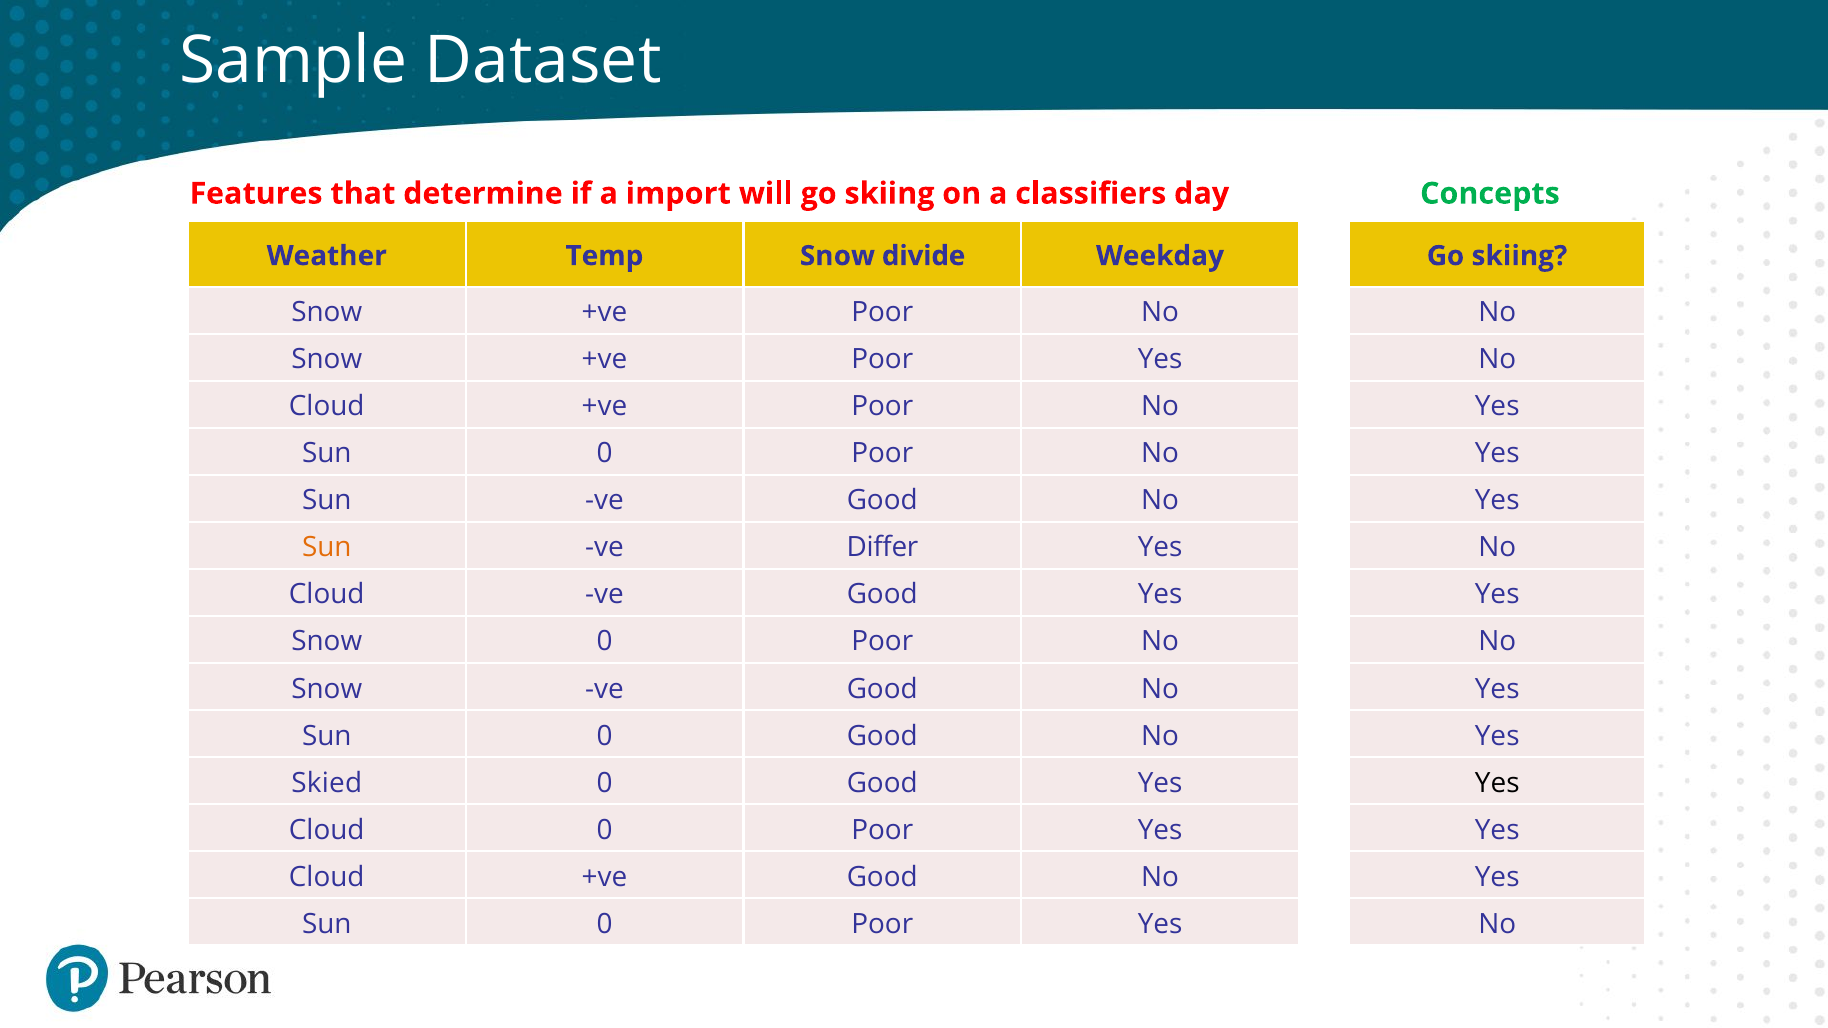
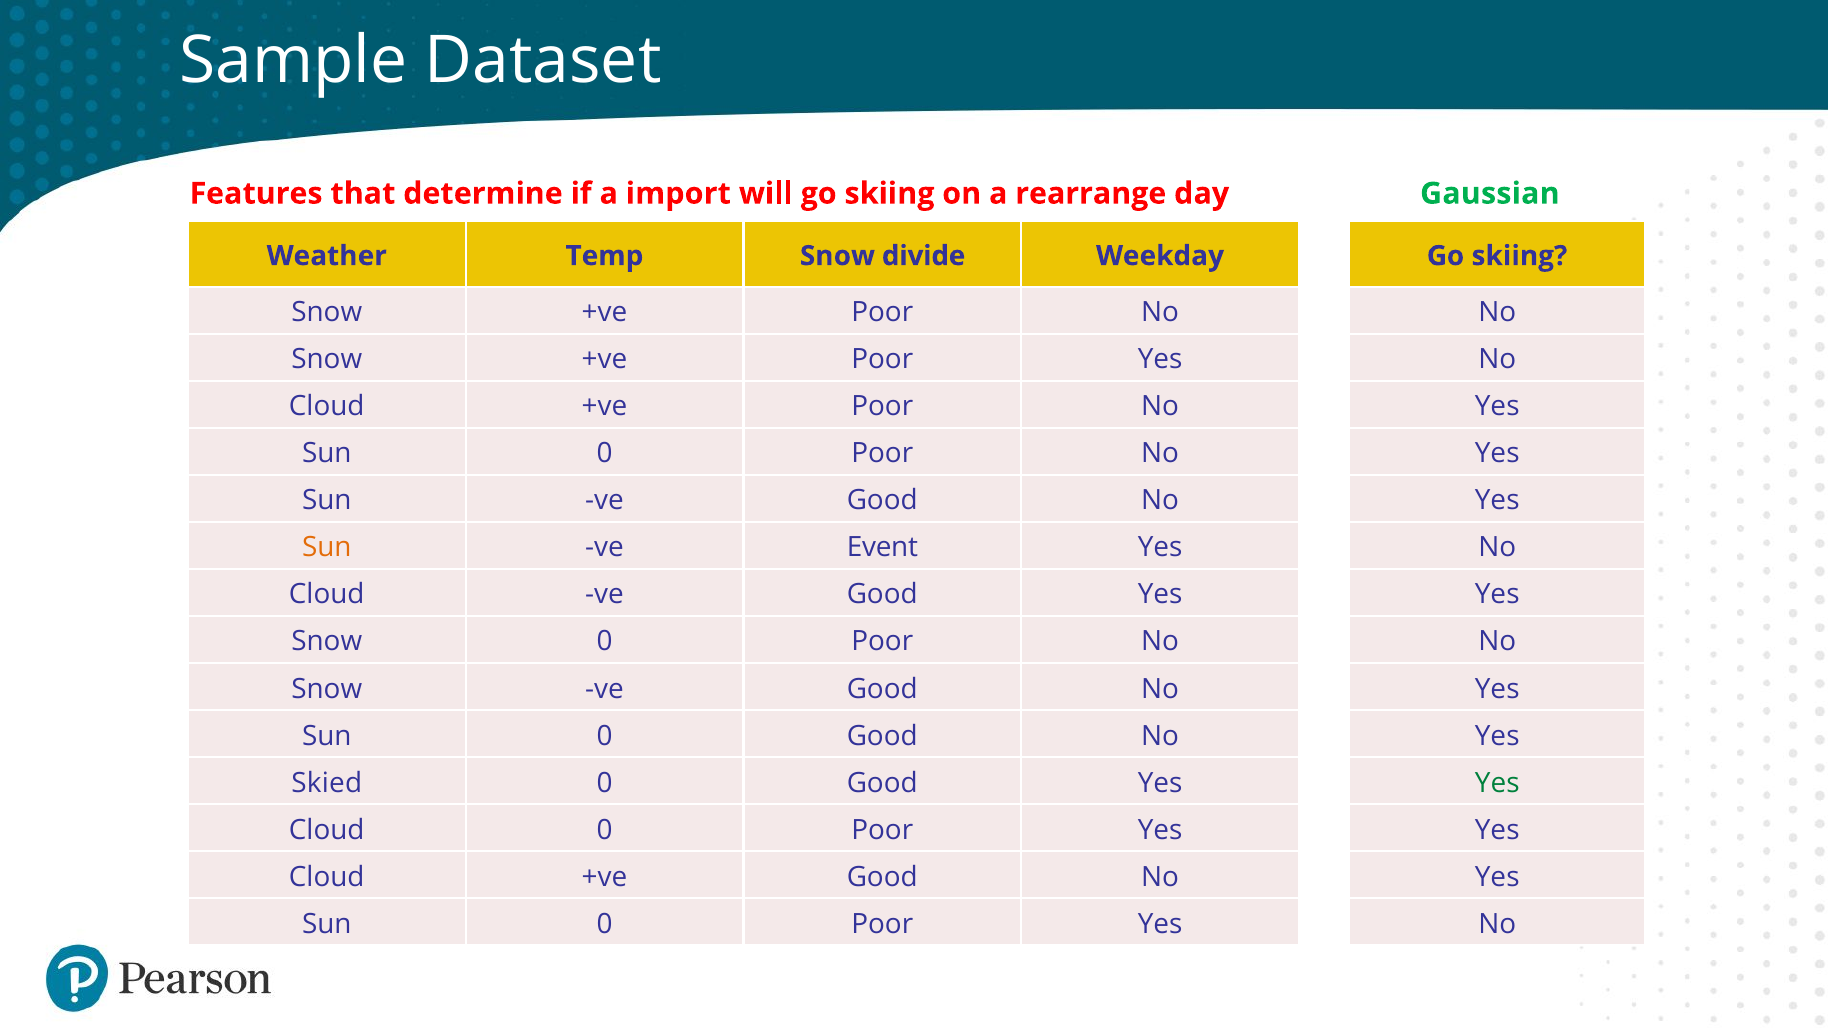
classifiers: classifiers -> rearrange (1091, 194)
Concepts: Concepts -> Gaussian (1490, 194)
Differ: Differ -> Event (882, 548)
Yes colour: black -> green (1497, 783)
